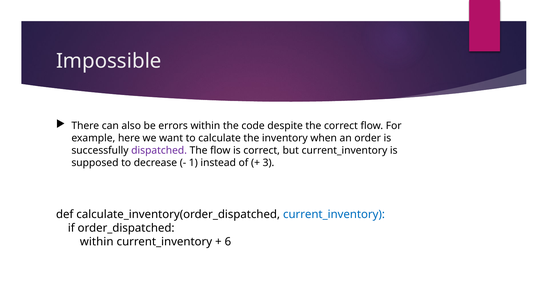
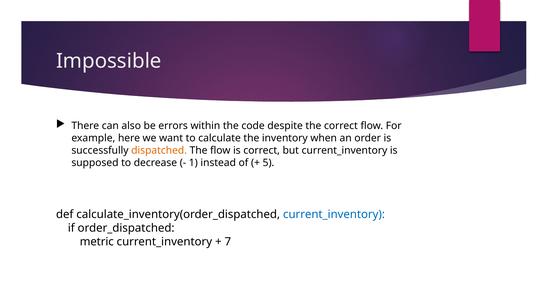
dispatched colour: purple -> orange (159, 151)
3: 3 -> 5 (268, 163)
within: within -> metric (97, 242)
6: 6 -> 7 (228, 242)
